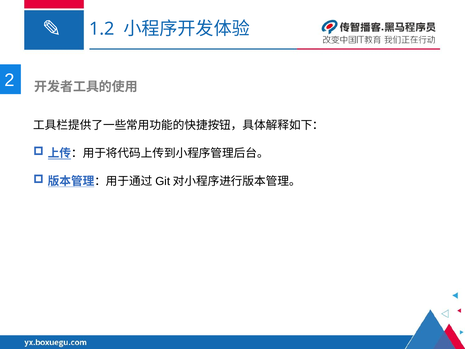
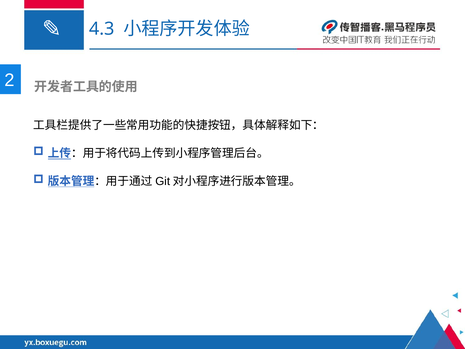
1.2: 1.2 -> 4.3 (102, 29)
